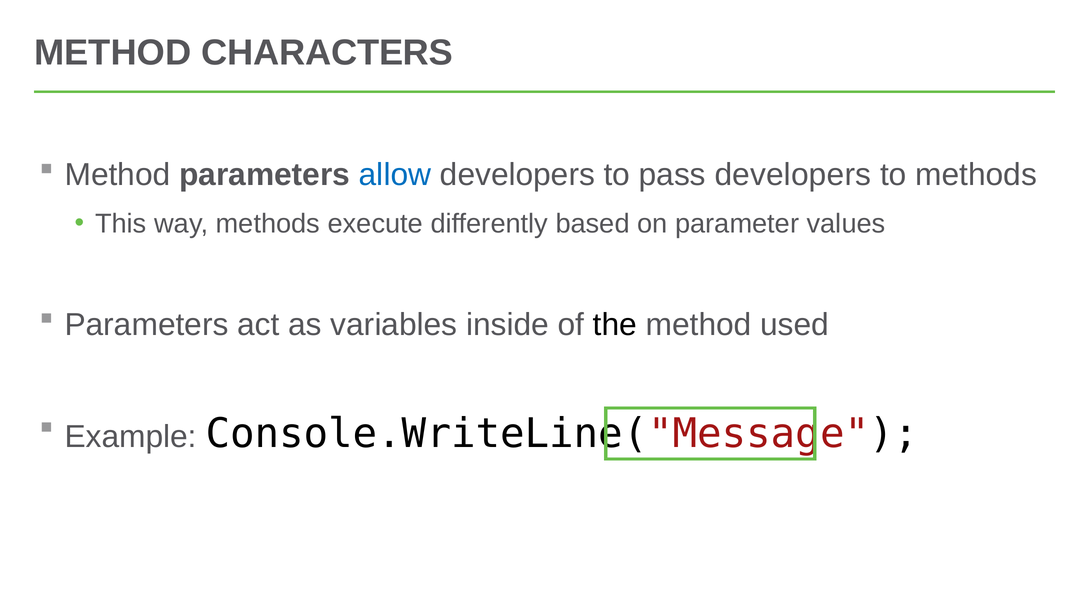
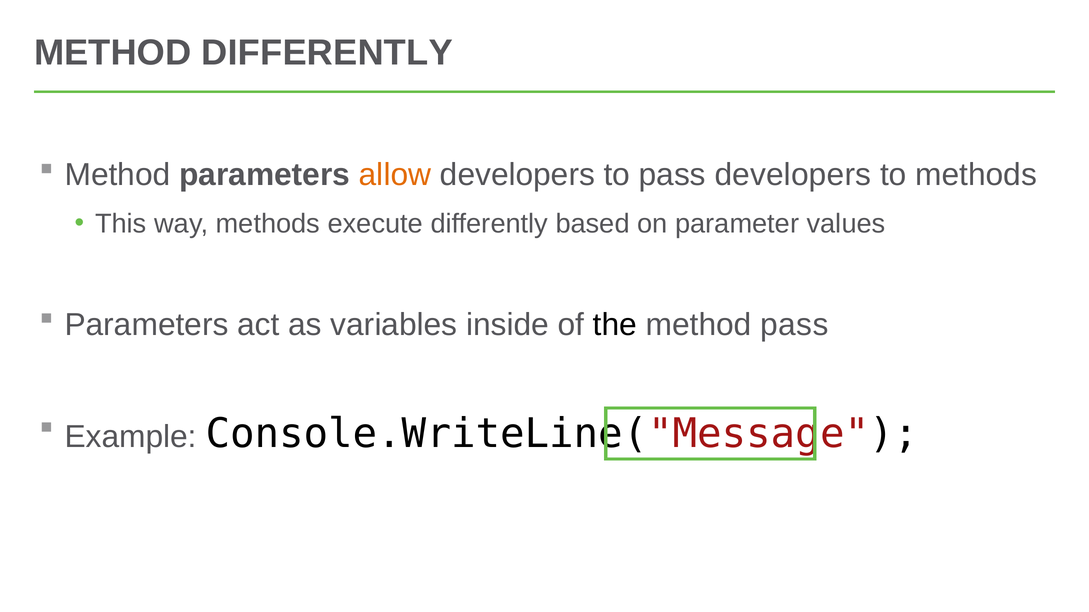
METHOD CHARACTERS: CHARACTERS -> DIFFERENTLY (327, 53)
allow colour: blue -> orange (395, 175)
method used: used -> pass (794, 325)
